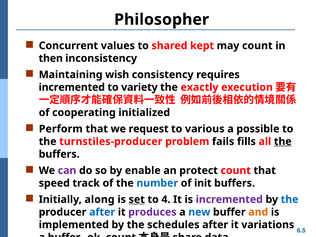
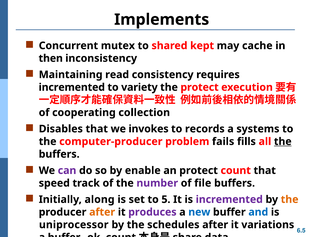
Philosopher: Philosopher -> Implements (162, 20)
values: values -> mutex (118, 46)
may count: count -> cache (257, 46)
wish: wish -> read (117, 75)
the exactly: exactly -> protect (200, 87)
initialized: initialized -> collection (144, 113)
Perform: Perform -> Disables (61, 129)
request: request -> invokes (149, 129)
various: various -> records (205, 129)
possible: possible -> systems (258, 129)
turnstiles-producer: turnstiles-producer -> computer-producer (111, 142)
number colour: blue -> purple (157, 183)
init: init -> file (203, 183)
set underline: present -> none (137, 199)
4: 4 -> 5 (166, 199)
the colour: blue -> orange (290, 199)
after colour: blue -> orange (102, 212)
and colour: orange -> blue (258, 212)
implemented: implemented -> uniprocessor (74, 225)
